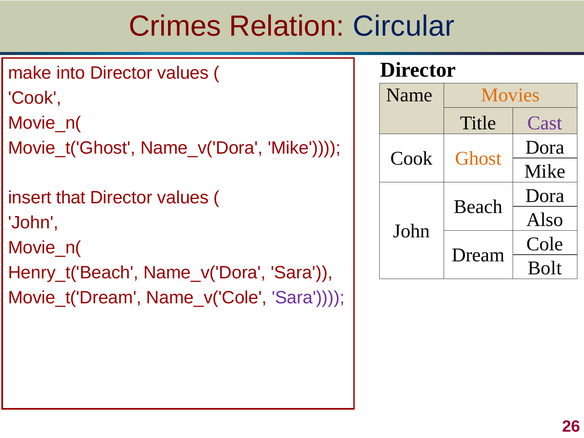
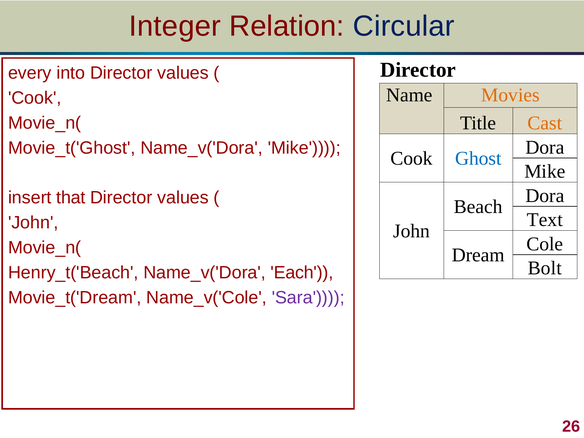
Crimes: Crimes -> Integer (175, 26)
make: make -> every (30, 73)
Cast colour: purple -> orange (545, 123)
Ghost colour: orange -> blue (478, 159)
Also: Also -> Text (545, 220)
Name_v('Dora Sara: Sara -> Each (302, 273)
